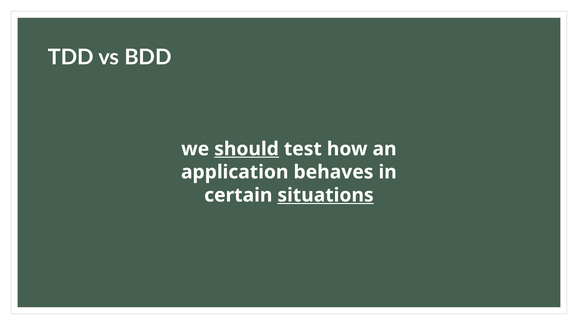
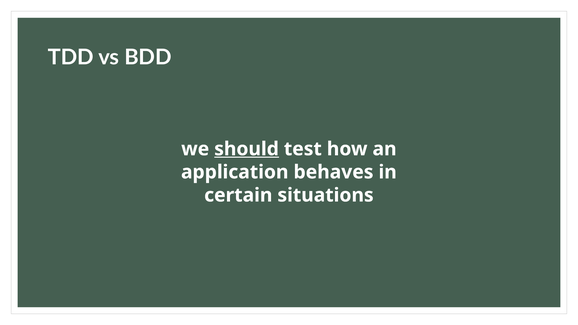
situations underline: present -> none (326, 195)
